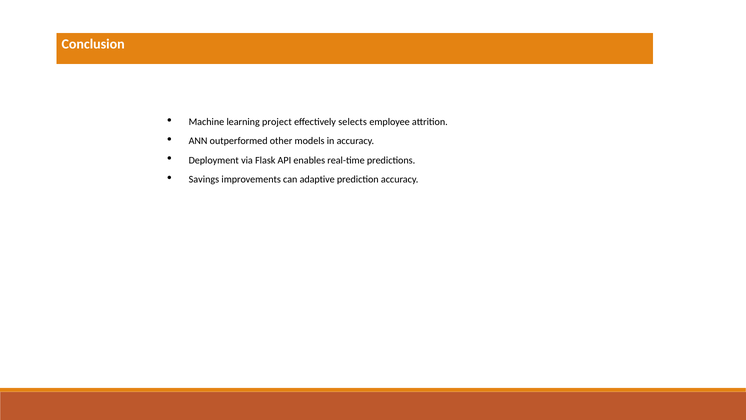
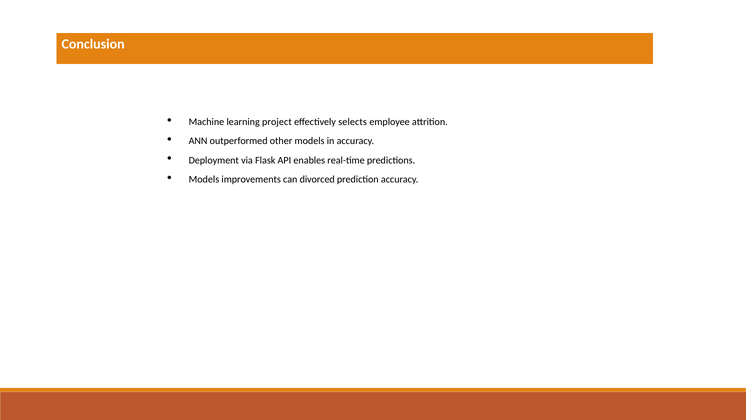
Savings: Savings -> Models (204, 179)
adaptive: adaptive -> divorced (317, 179)
